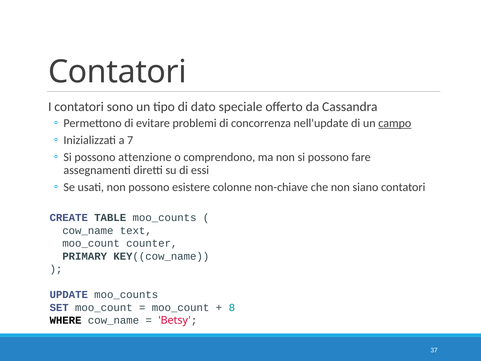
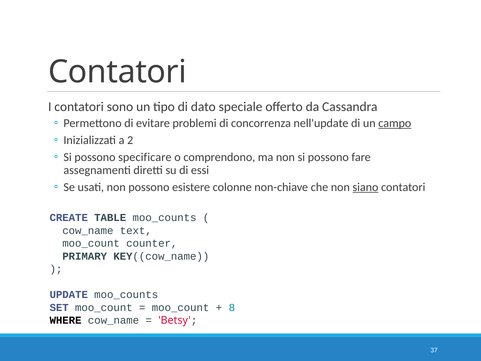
7: 7 -> 2 (130, 140)
attenzione: attenzione -> specificare (145, 157)
siano underline: none -> present (365, 187)
